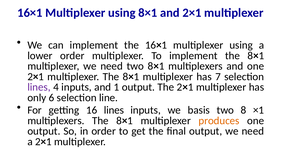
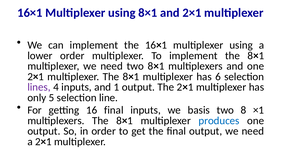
7: 7 -> 6 (218, 77)
6: 6 -> 5 (52, 98)
16 lines: lines -> final (114, 110)
produces colour: orange -> blue (219, 121)
